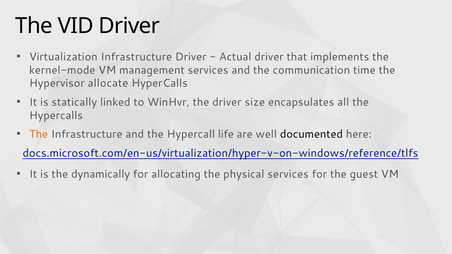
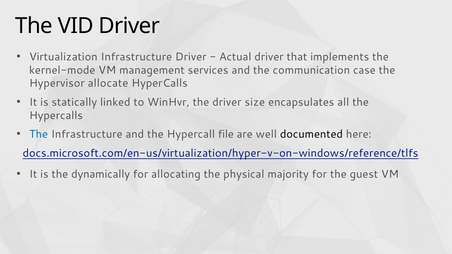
time: time -> case (364, 70)
The colour: orange -> blue (39, 134)
life: life -> file (226, 134)
physical services: services -> majority (288, 174)
